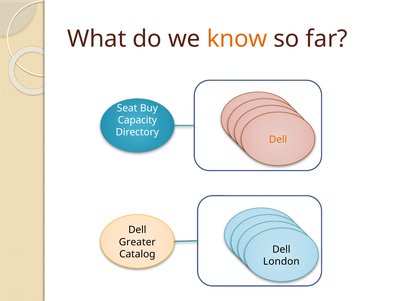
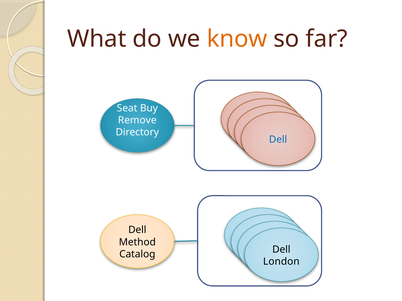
Capacity: Capacity -> Remove (137, 120)
Dell colour: orange -> blue (278, 140)
Greater: Greater -> Method (137, 242)
